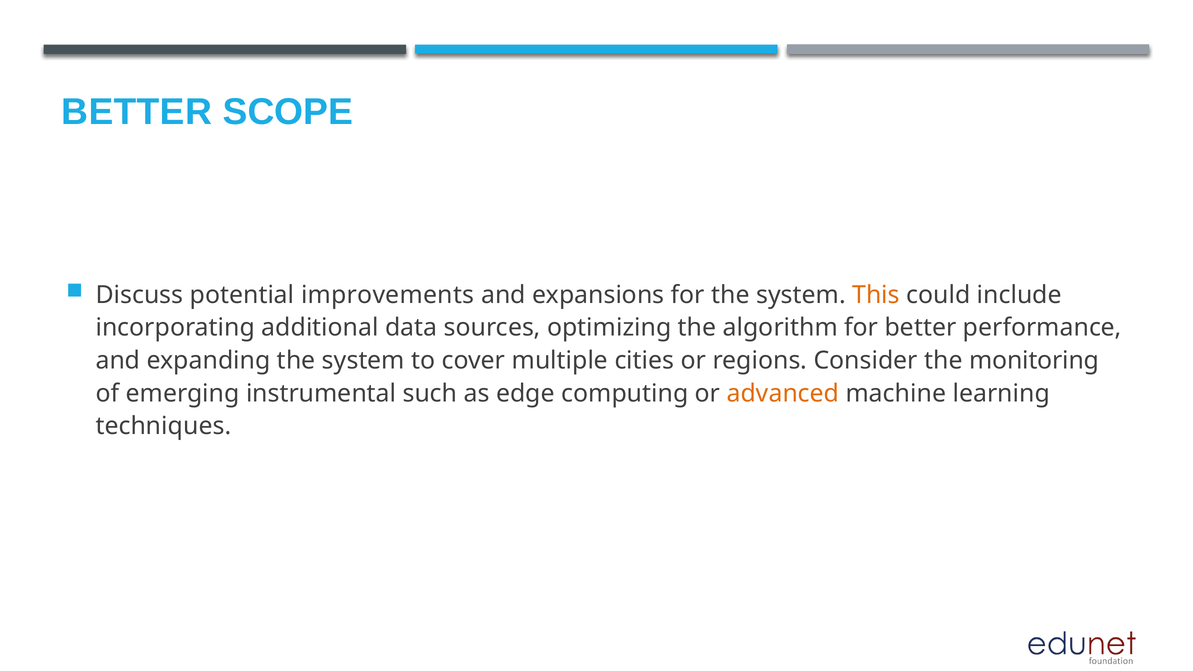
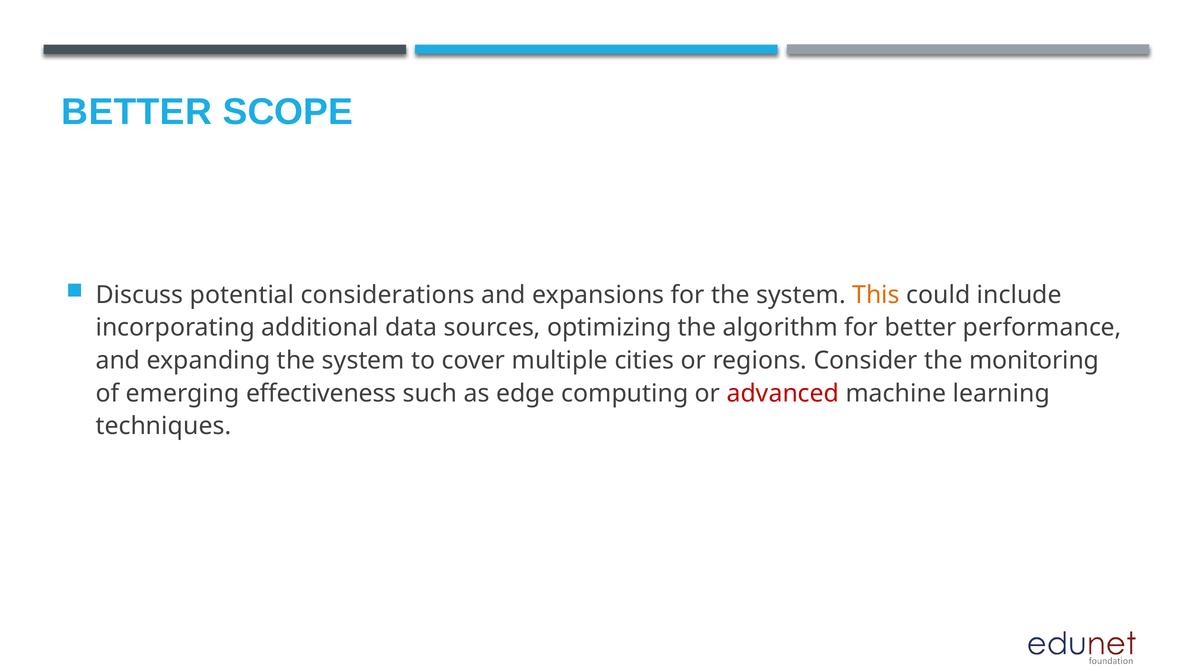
improvements: improvements -> considerations (388, 295)
instrumental: instrumental -> effectiveness (321, 393)
advanced colour: orange -> red (783, 393)
